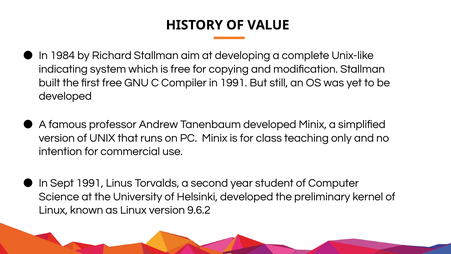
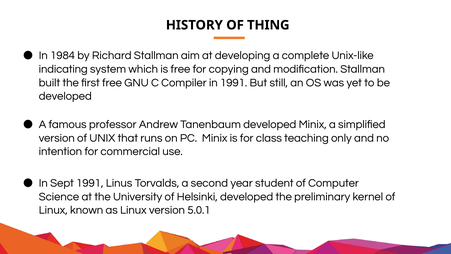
VALUE: VALUE -> THING (268, 25)
9.6.2: 9.6.2 -> 5.0.1 (199, 210)
